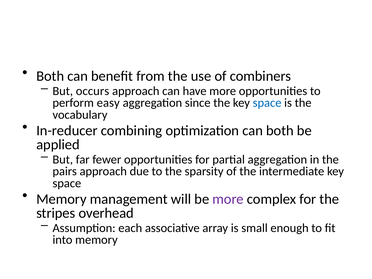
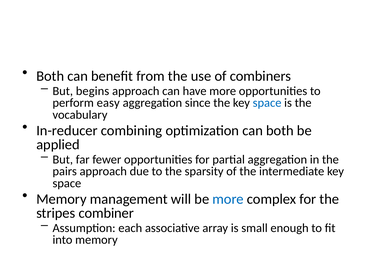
occurs: occurs -> begins (93, 91)
more colour: purple -> blue (228, 199)
overhead: overhead -> combiner (106, 213)
